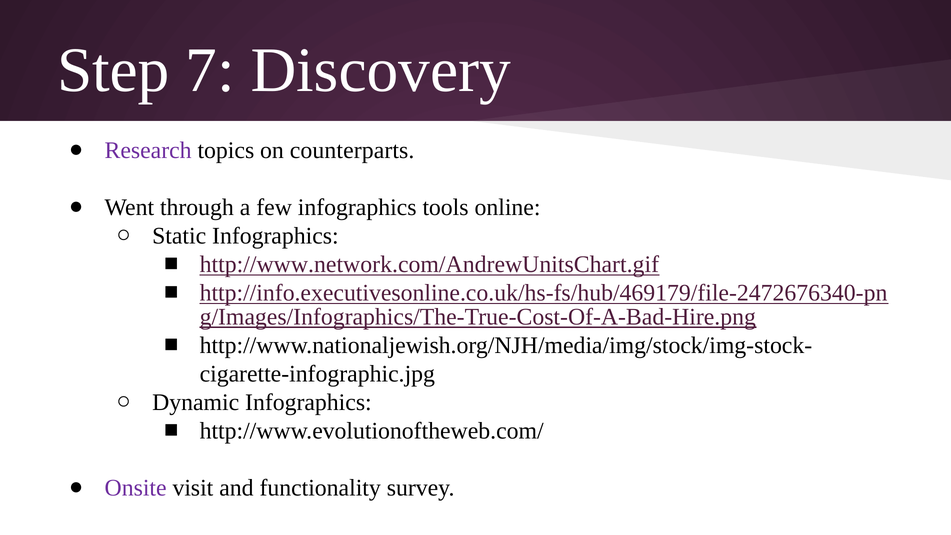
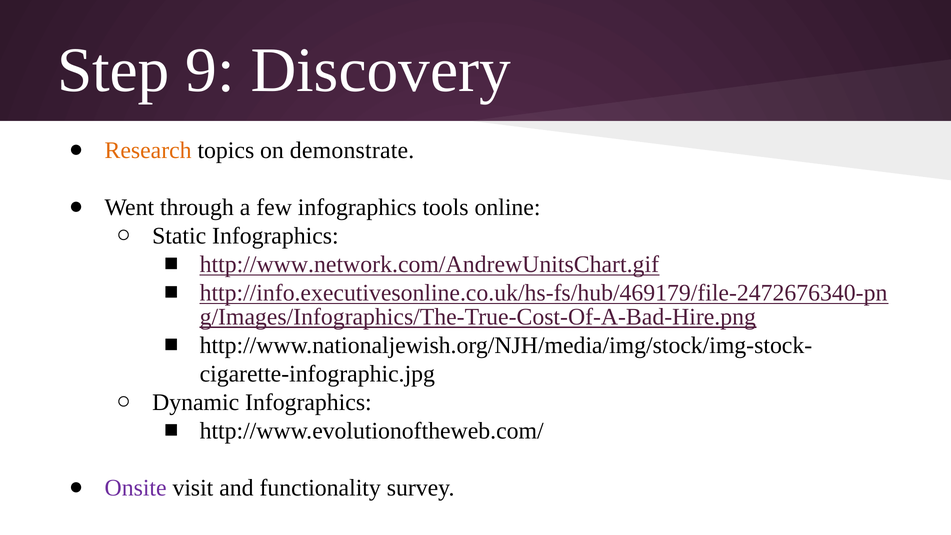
7: 7 -> 9 (210, 70)
Research colour: purple -> orange (148, 150)
counterparts: counterparts -> demonstrate (352, 150)
